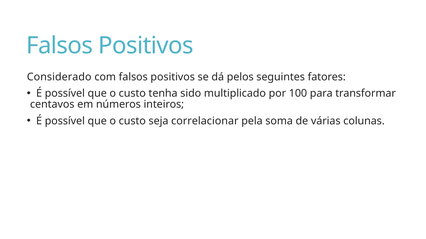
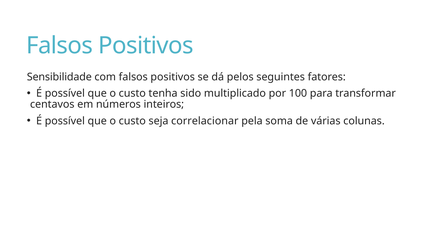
Considerado: Considerado -> Sensibilidade (59, 77)
